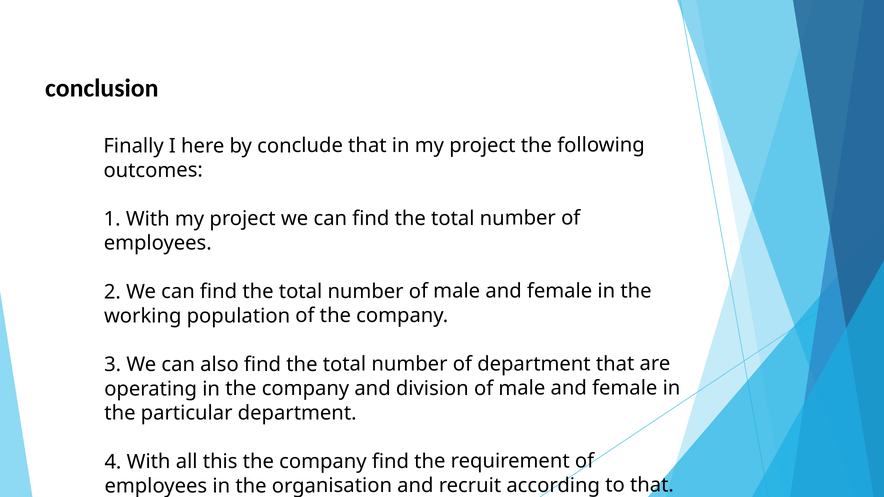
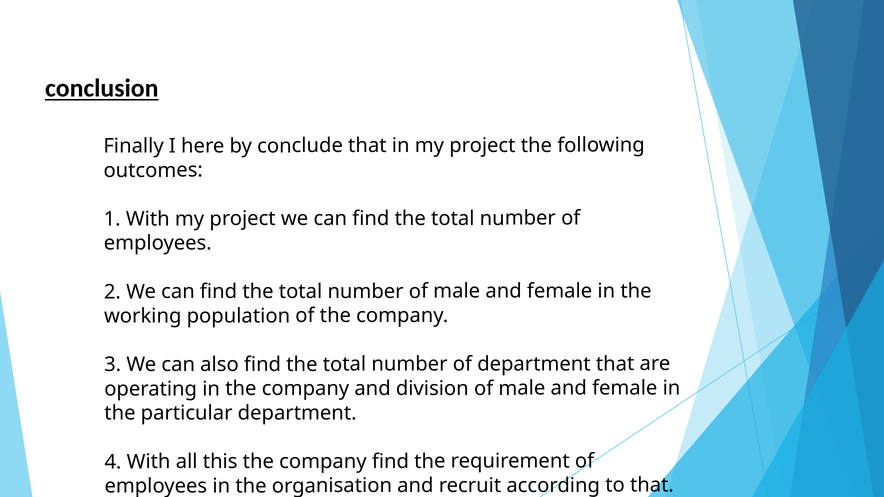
conclusion underline: none -> present (102, 89)
